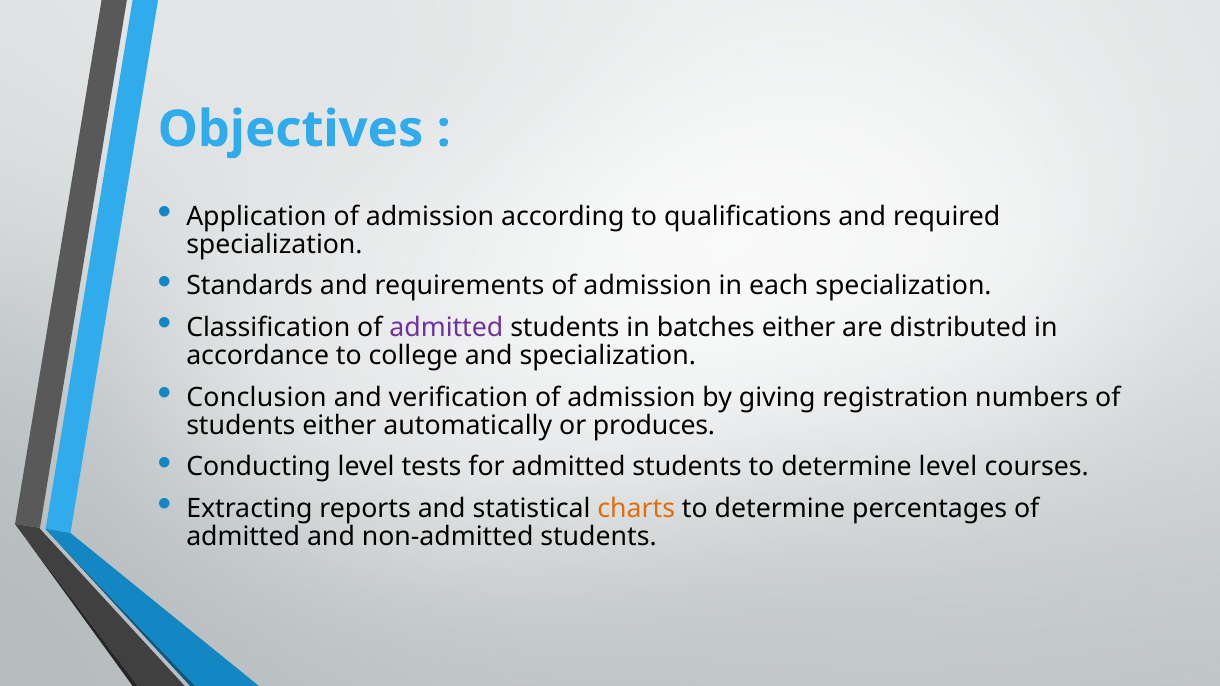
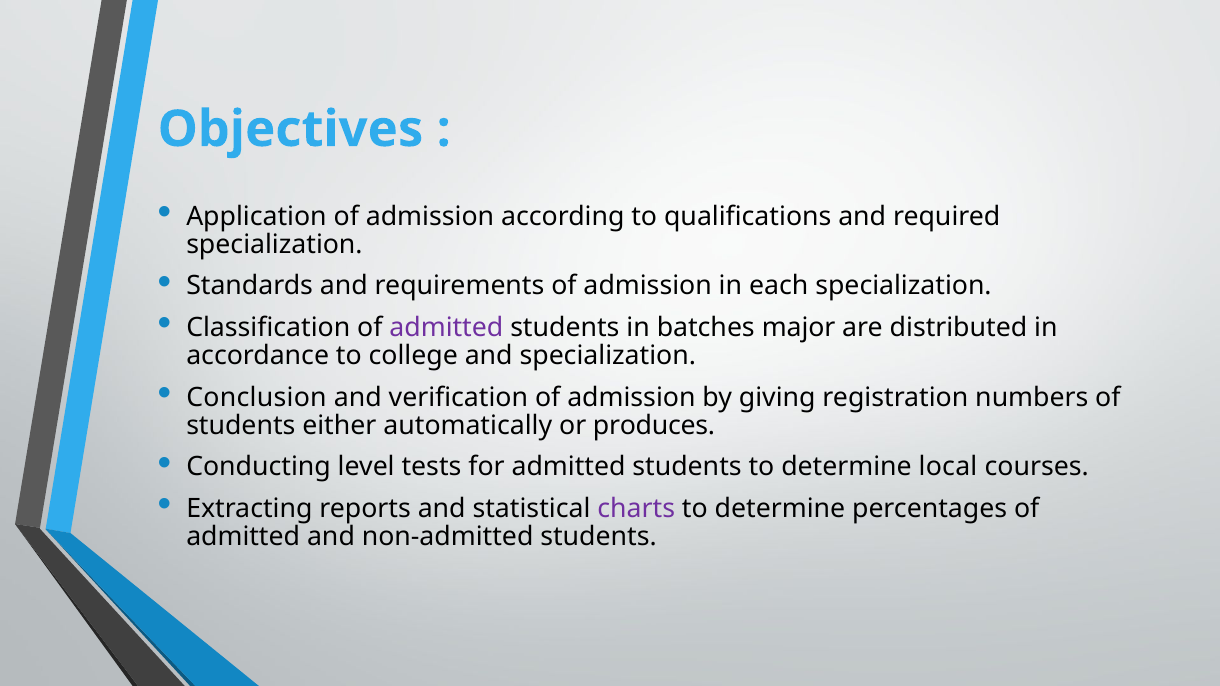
batches either: either -> major (799, 327)
determine level: level -> local (948, 467)
charts colour: orange -> purple (636, 508)
